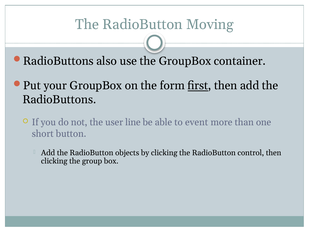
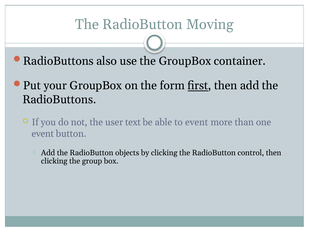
line: line -> text (133, 122)
short: short -> event (43, 134)
